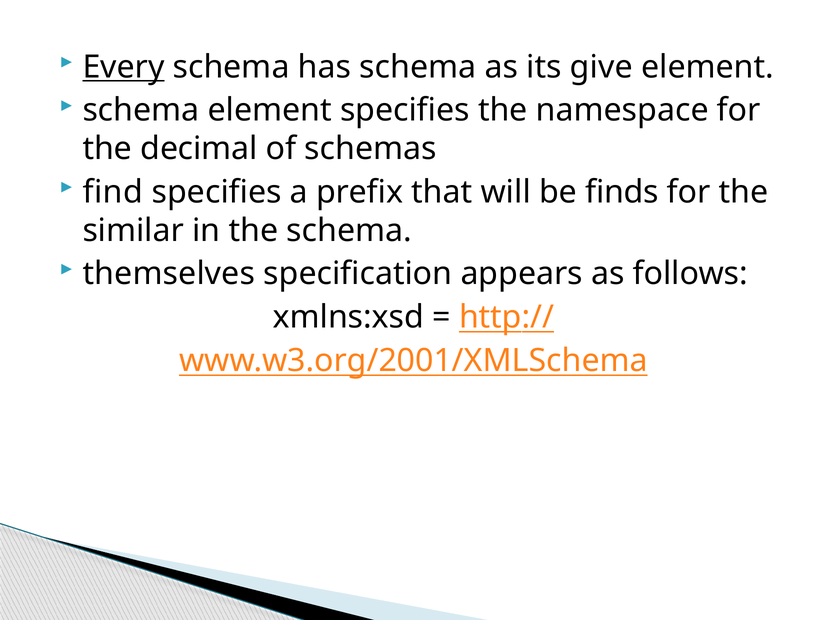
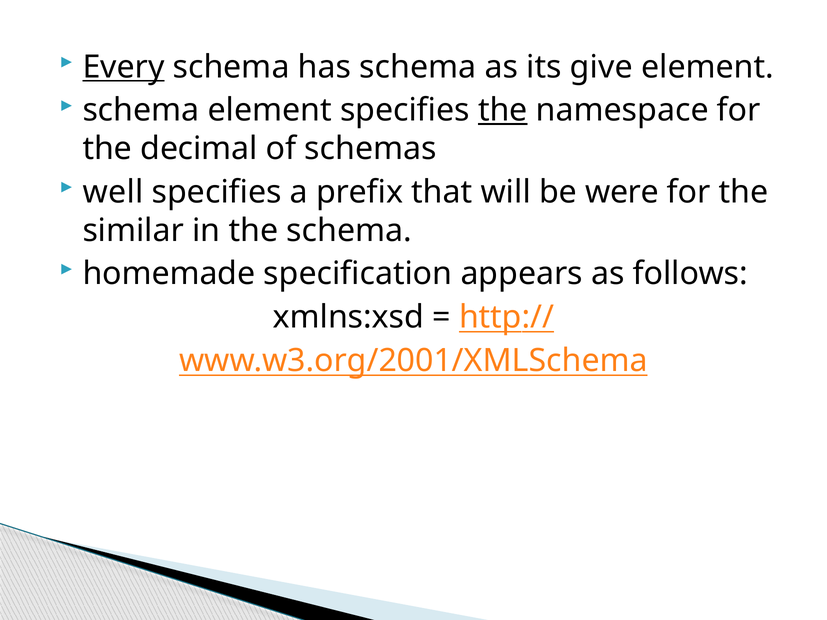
the underline: none -> present (503, 110)
find: find -> well (113, 192)
finds: finds -> were (622, 192)
themselves: themselves -> homemade (169, 274)
